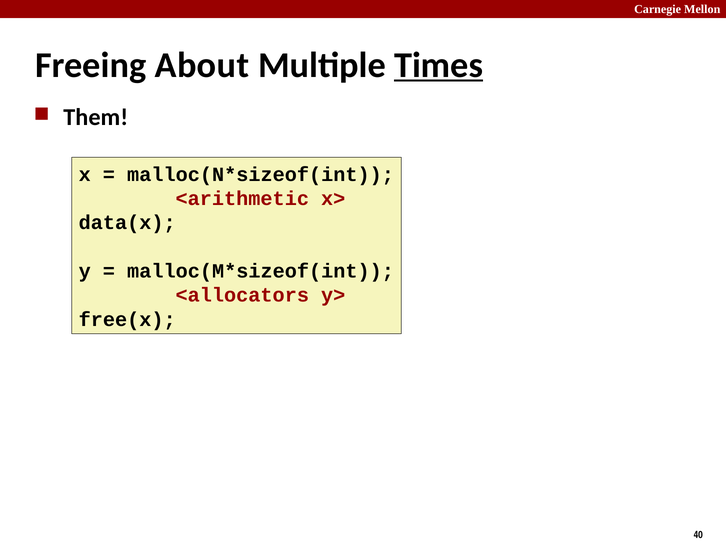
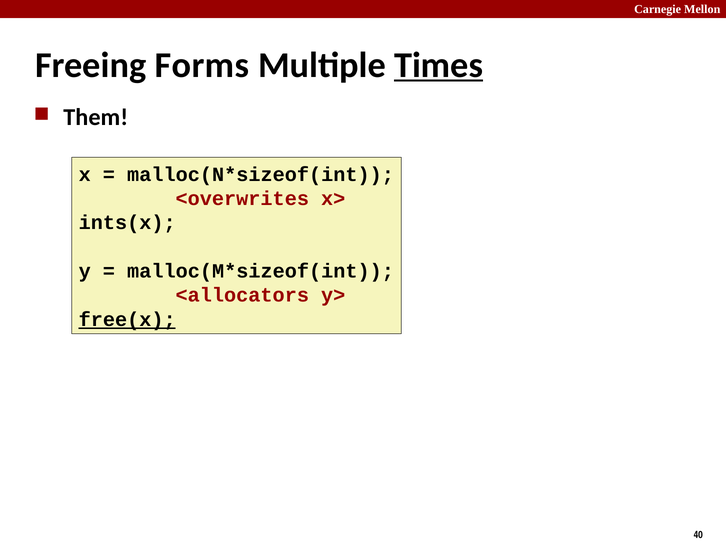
About: About -> Forms (202, 65)
<arithmetic: <arithmetic -> <overwrites (242, 199)
data(x: data(x -> ints(x (127, 223)
free(x underline: none -> present (127, 320)
